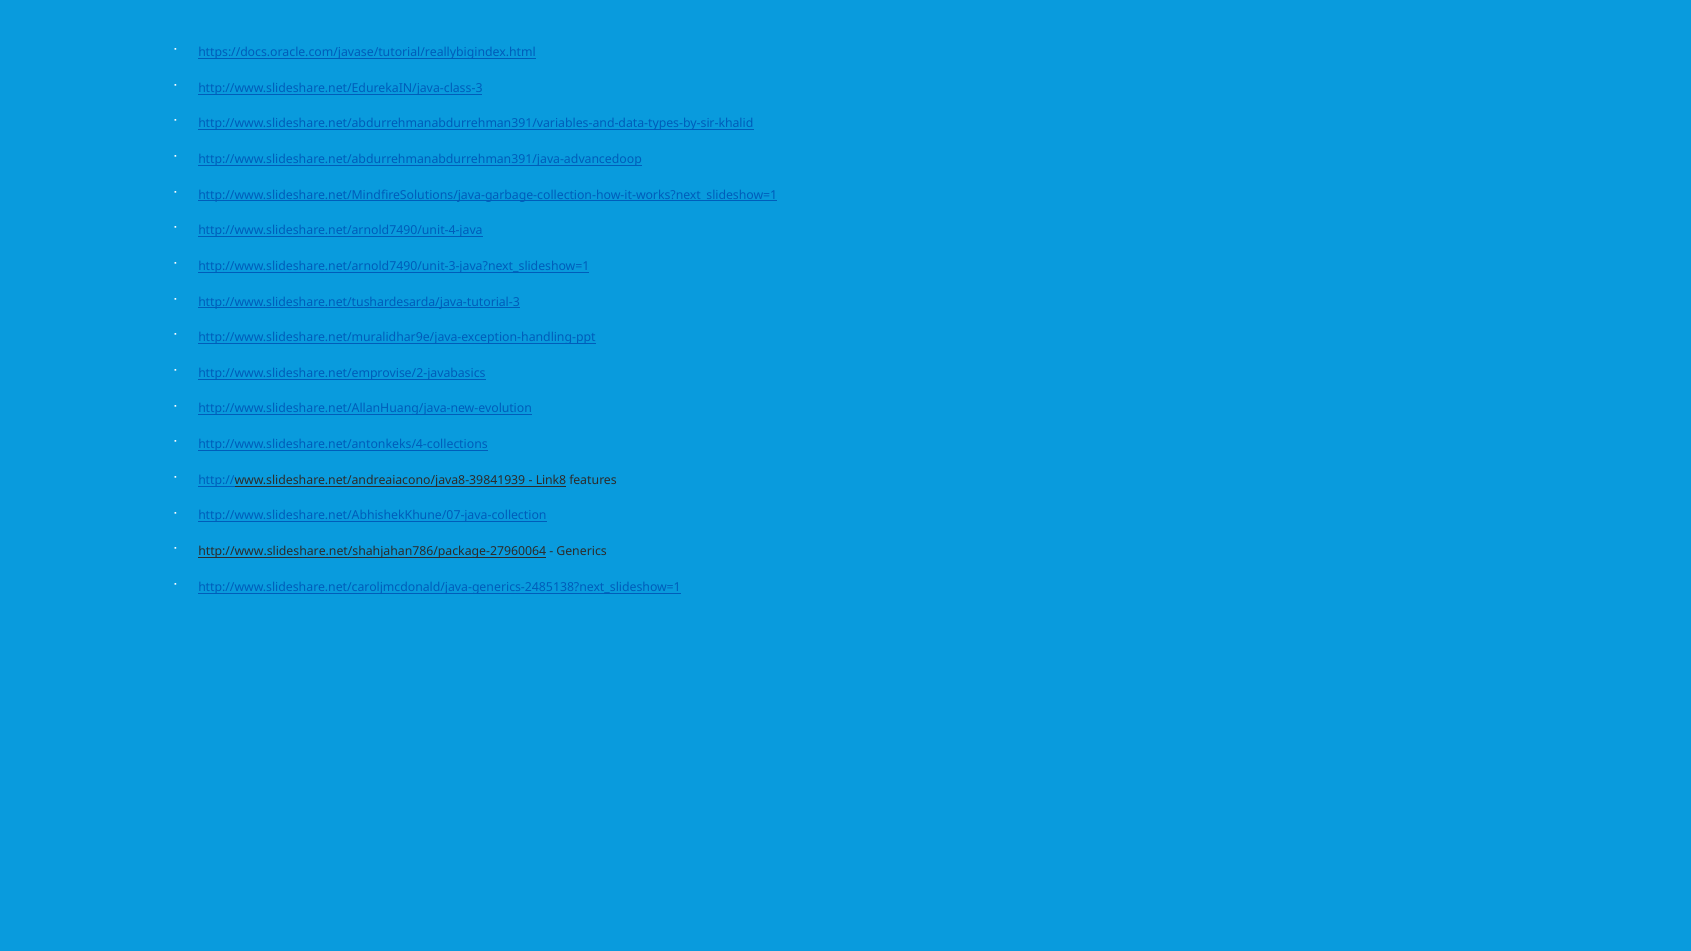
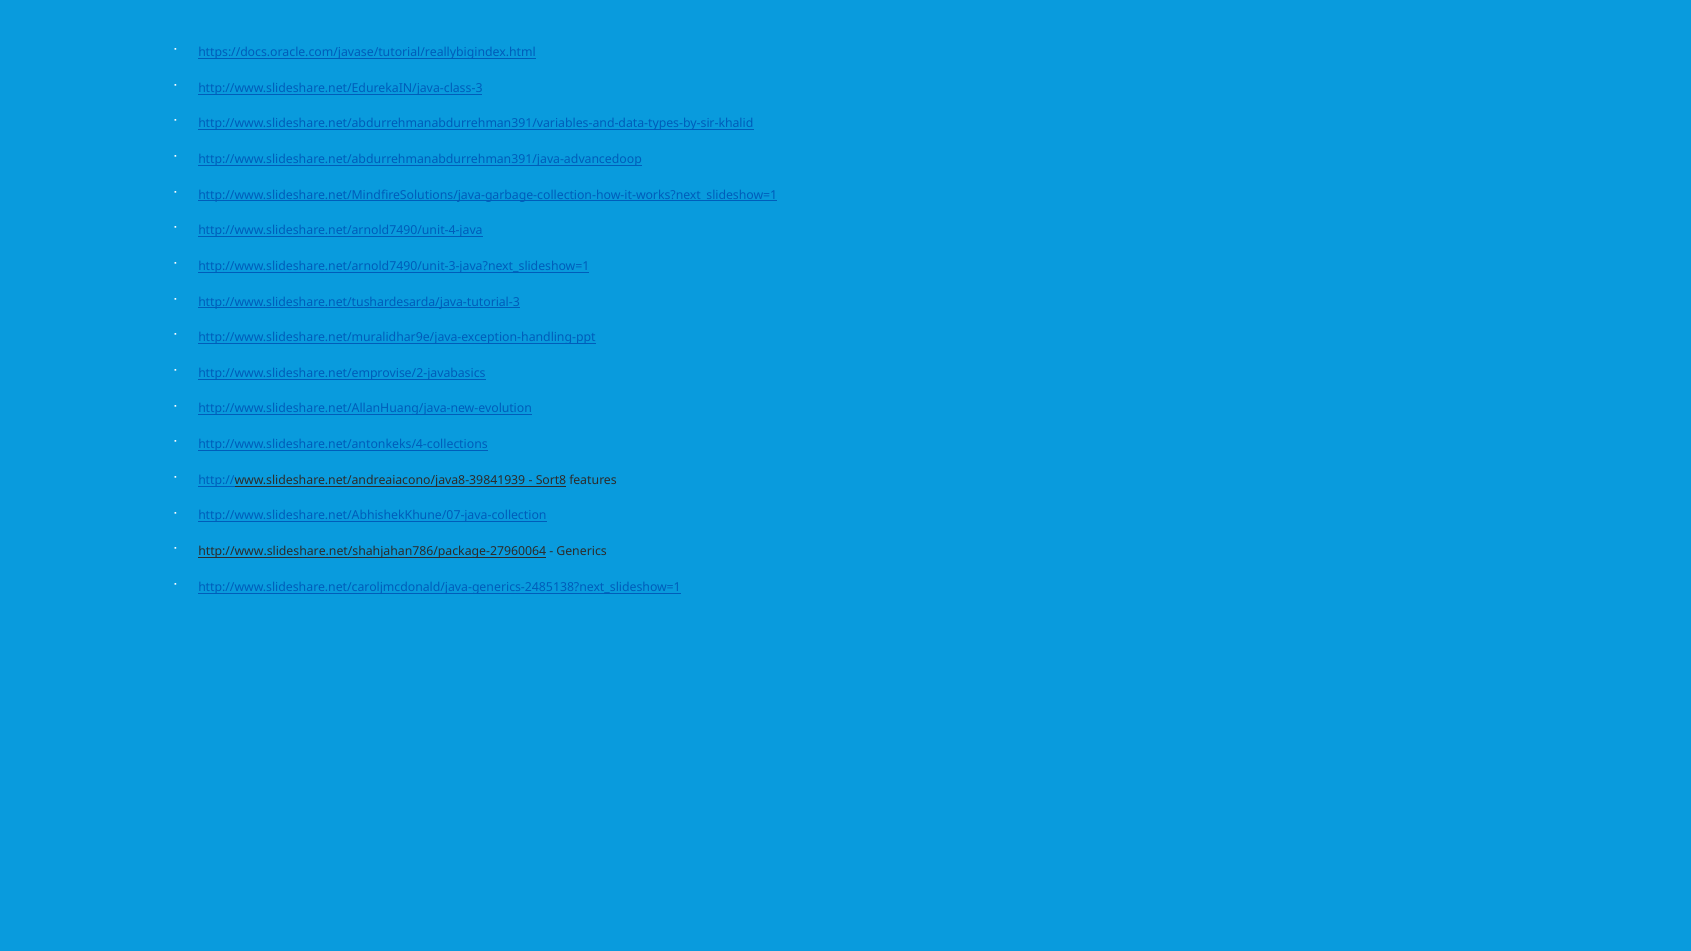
Link8: Link8 -> Sort8 (551, 480)
